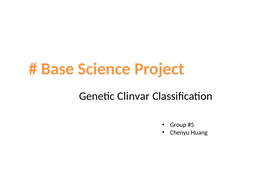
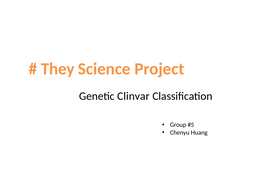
Base: Base -> They (58, 69)
